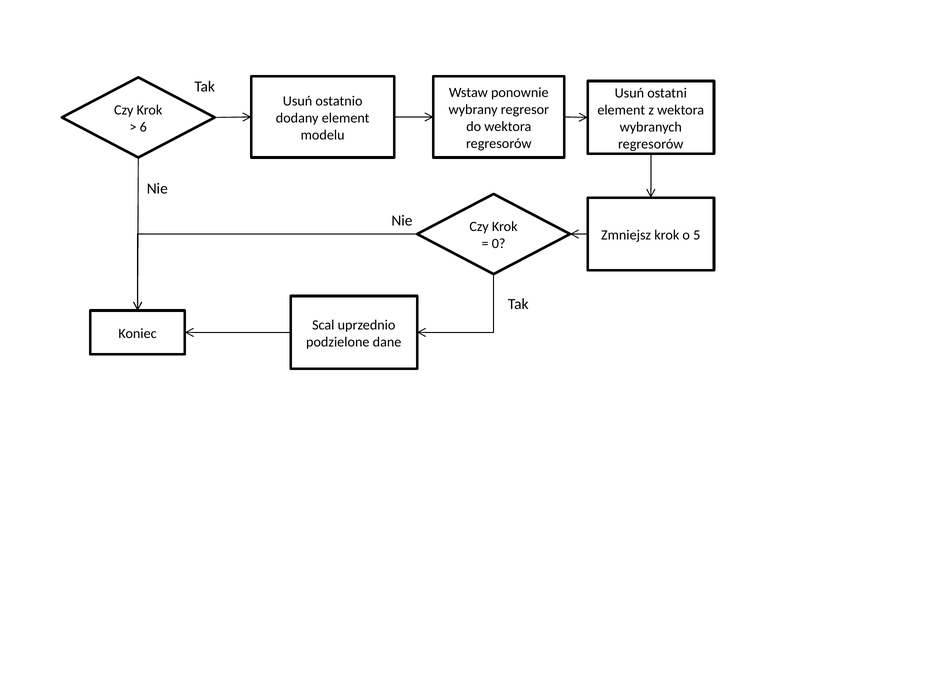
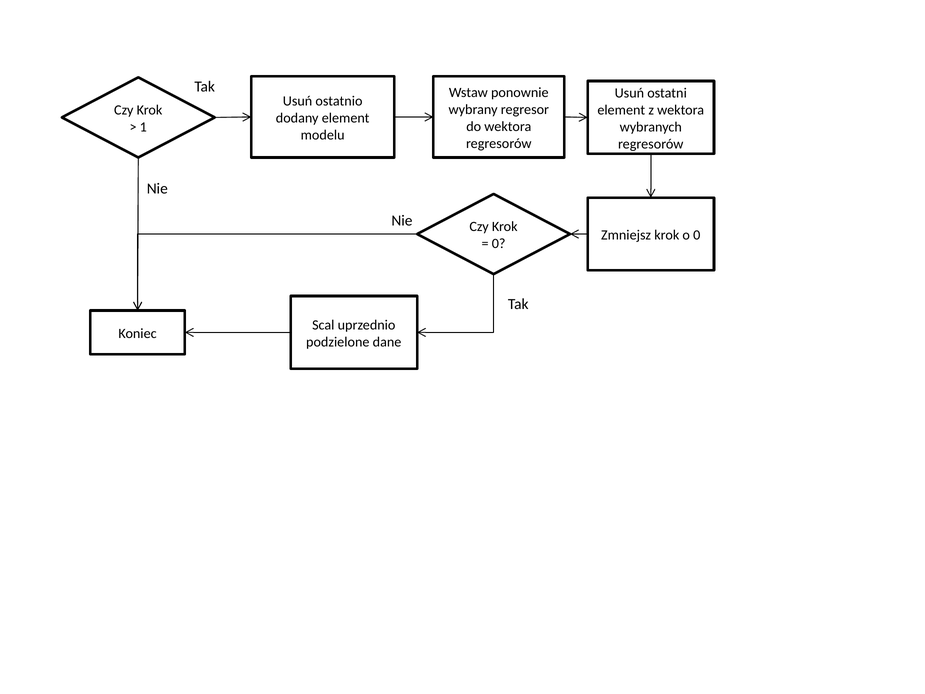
6: 6 -> 1 (143, 127)
o 5: 5 -> 0 (697, 235)
